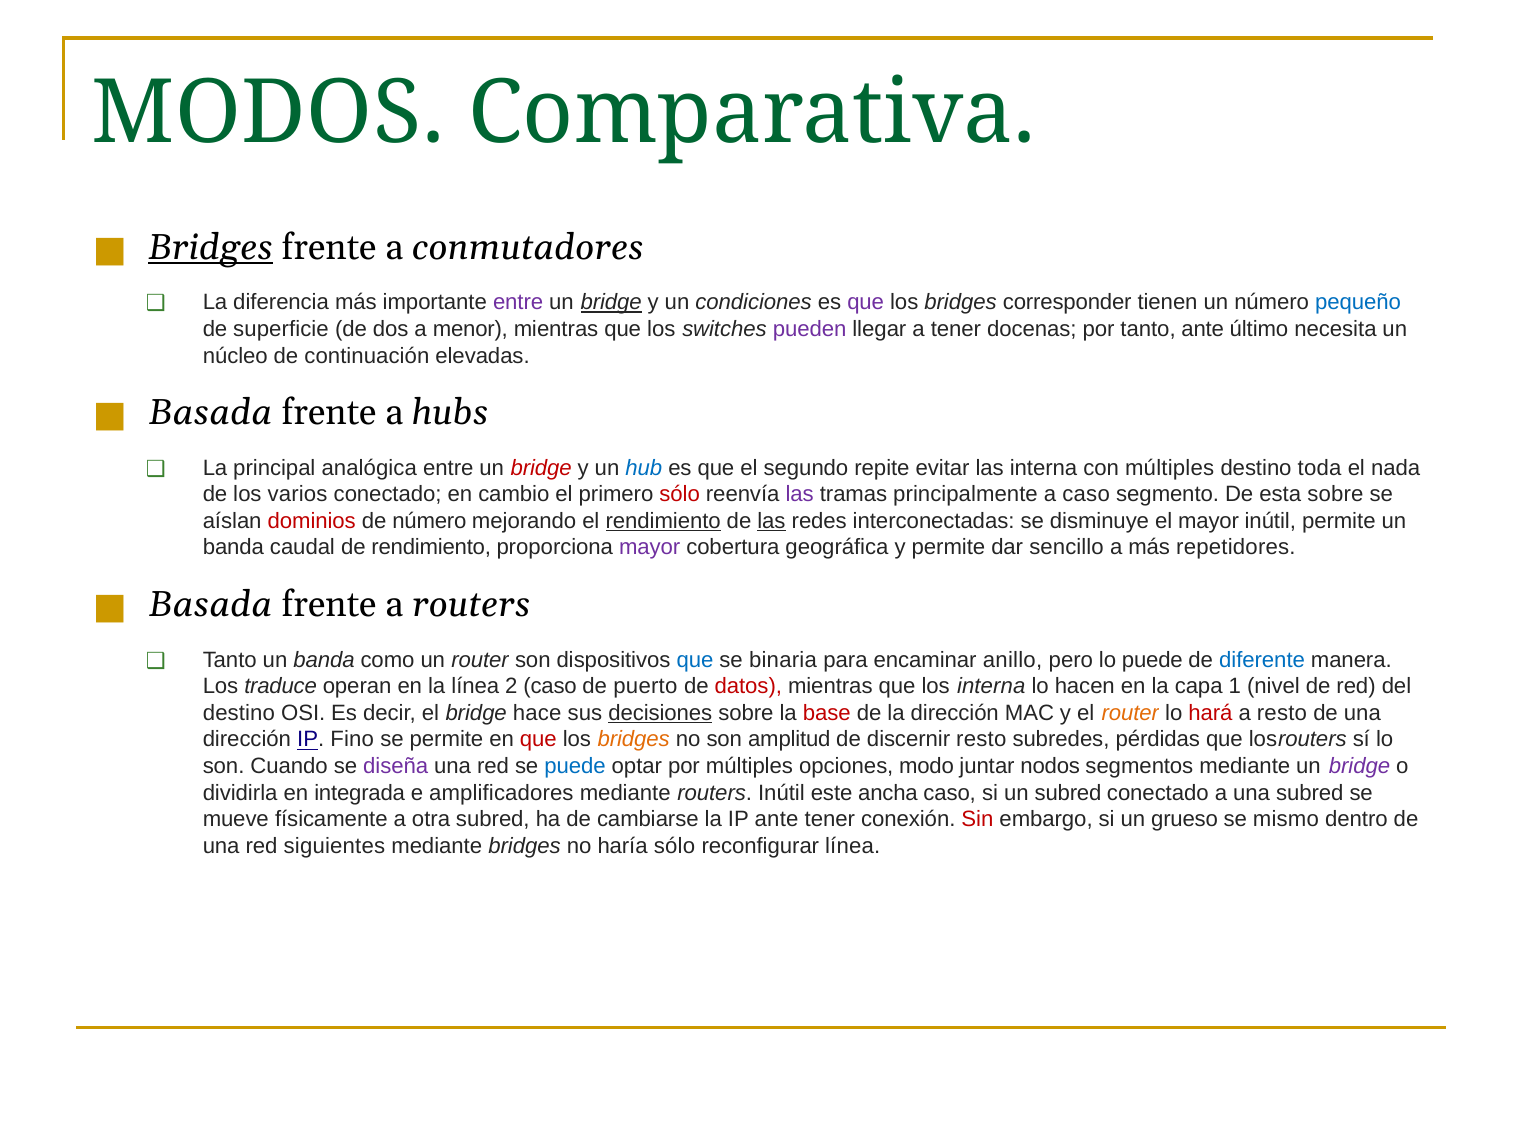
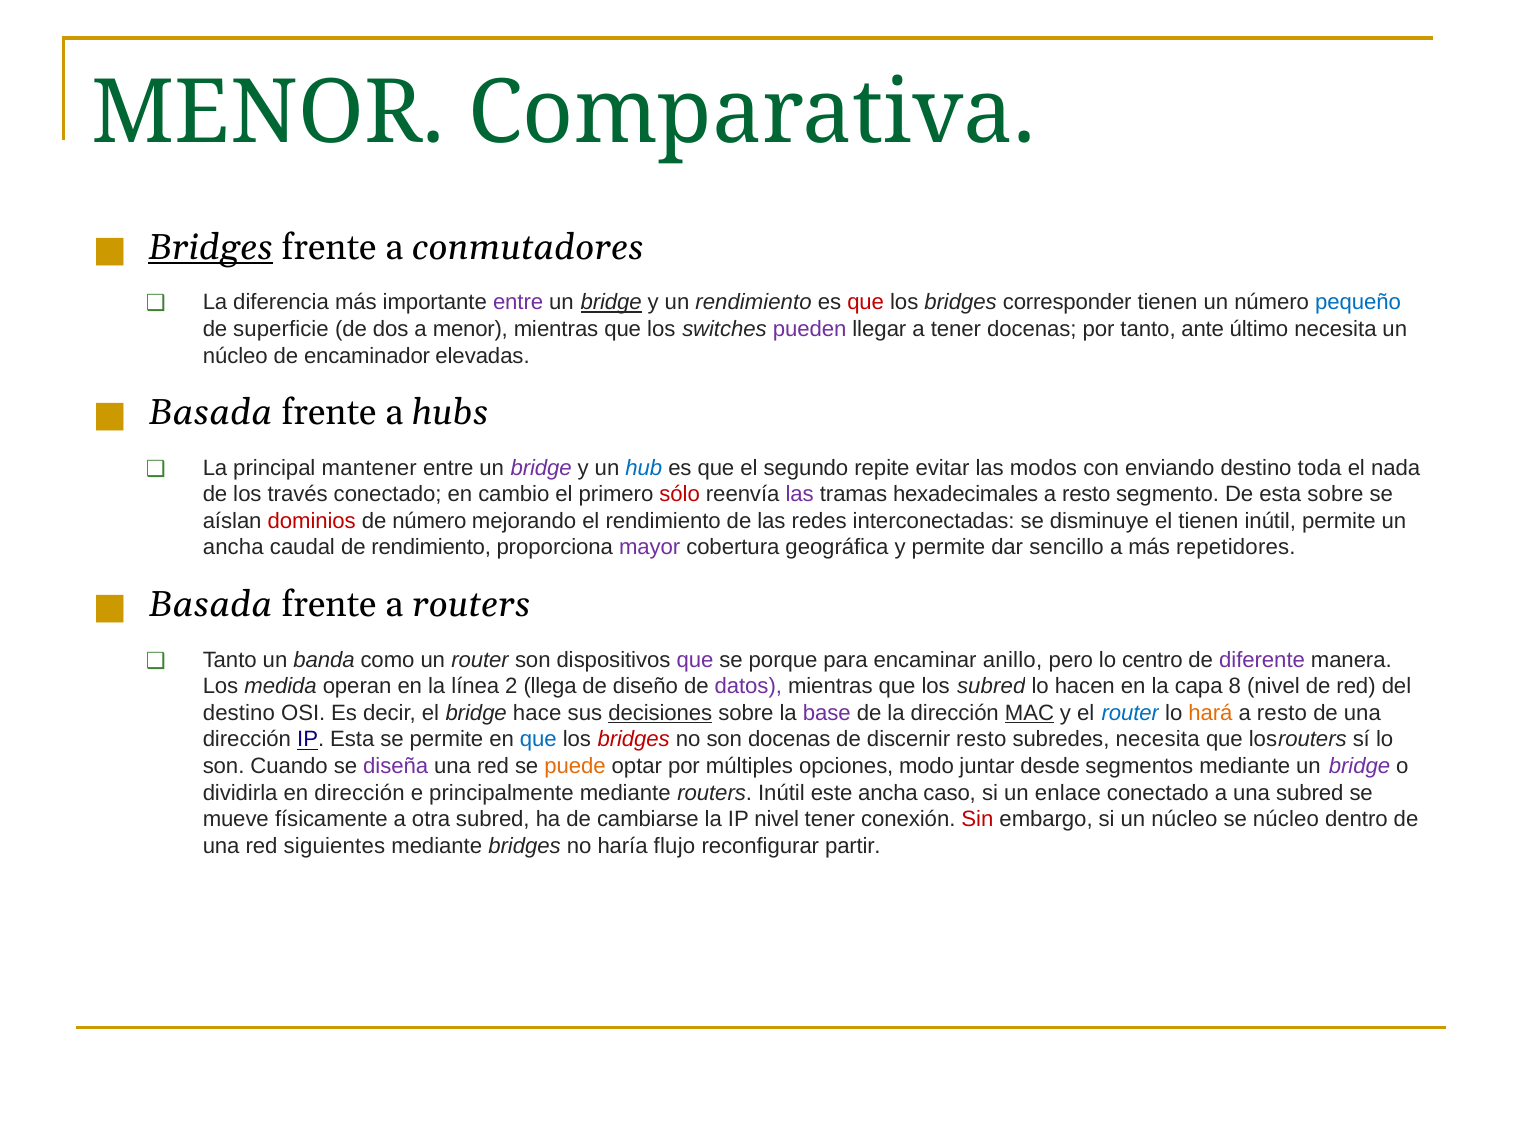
MODOS: MODOS -> MENOR (268, 113)
un condiciones: condiciones -> rendimiento (753, 302)
que colour: purple -> red (866, 302)
continuación: continuación -> encaminador (367, 356)
analógica: analógica -> mantener (369, 468)
bridge colour: red -> purple (541, 468)
las interna: interna -> modos (1043, 468)
con múltiples: múltiples -> enviando (1170, 468)
varios: varios -> través (298, 494)
principalmente: principalmente -> hexadecimales (966, 494)
caso: caso -> resto (1086, 494)
rendimiento underline: present -> none (663, 521)
las underline: present -> none (771, 521)
el mayor: mayor -> tienen (1208, 521)
banda: banda -> ancha (233, 547)
que colour: blue -> purple (695, 659)
binaria: binaria -> porque (783, 659)
lo puede: puede -> centro (1152, 659)
diferente colour: blue -> purple (1262, 659)
traduce: traduce -> medida (281, 686)
2 caso: caso -> llega (550, 686)
puerto: puerto -> diseño (646, 686)
datos colour: red -> purple (748, 686)
los interna: interna -> subred (991, 686)
1: 1 -> 8 (1235, 686)
base colour: red -> purple (827, 713)
MAC underline: none -> present (1029, 713)
router colour: orange -> blue (1130, 713)
hará colour: red -> orange (1211, 713)
IP Fino: Fino -> Esta (352, 739)
que colour: red -> blue (538, 739)
bridges colour: orange -> red (634, 739)
son amplitud: amplitud -> docenas (789, 739)
subredes pérdidas: pérdidas -> necesita (1158, 739)
puede colour: blue -> orange (575, 766)
nodos: nodos -> desde (1050, 766)
en integrada: integrada -> dirección (359, 793)
amplificadores: amplificadores -> principalmente (501, 793)
un subred: subred -> enlace (1068, 793)
IP ante: ante -> nivel (777, 819)
si un grueso: grueso -> núcleo (1184, 819)
se mismo: mismo -> núcleo (1286, 819)
haría sólo: sólo -> flujo (674, 846)
reconfigurar línea: línea -> partir (853, 846)
